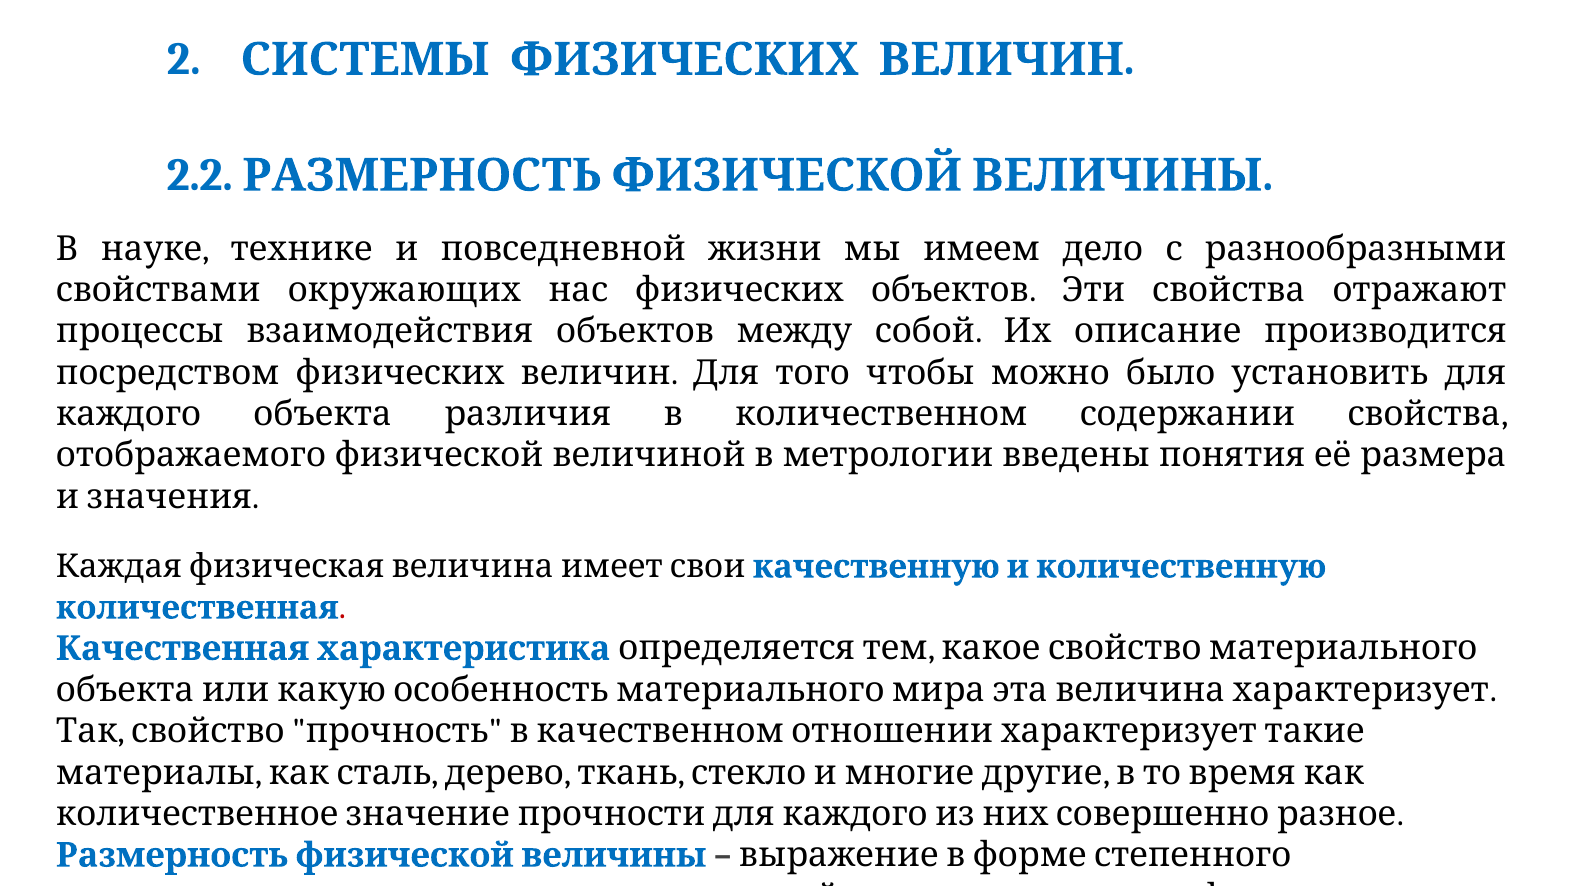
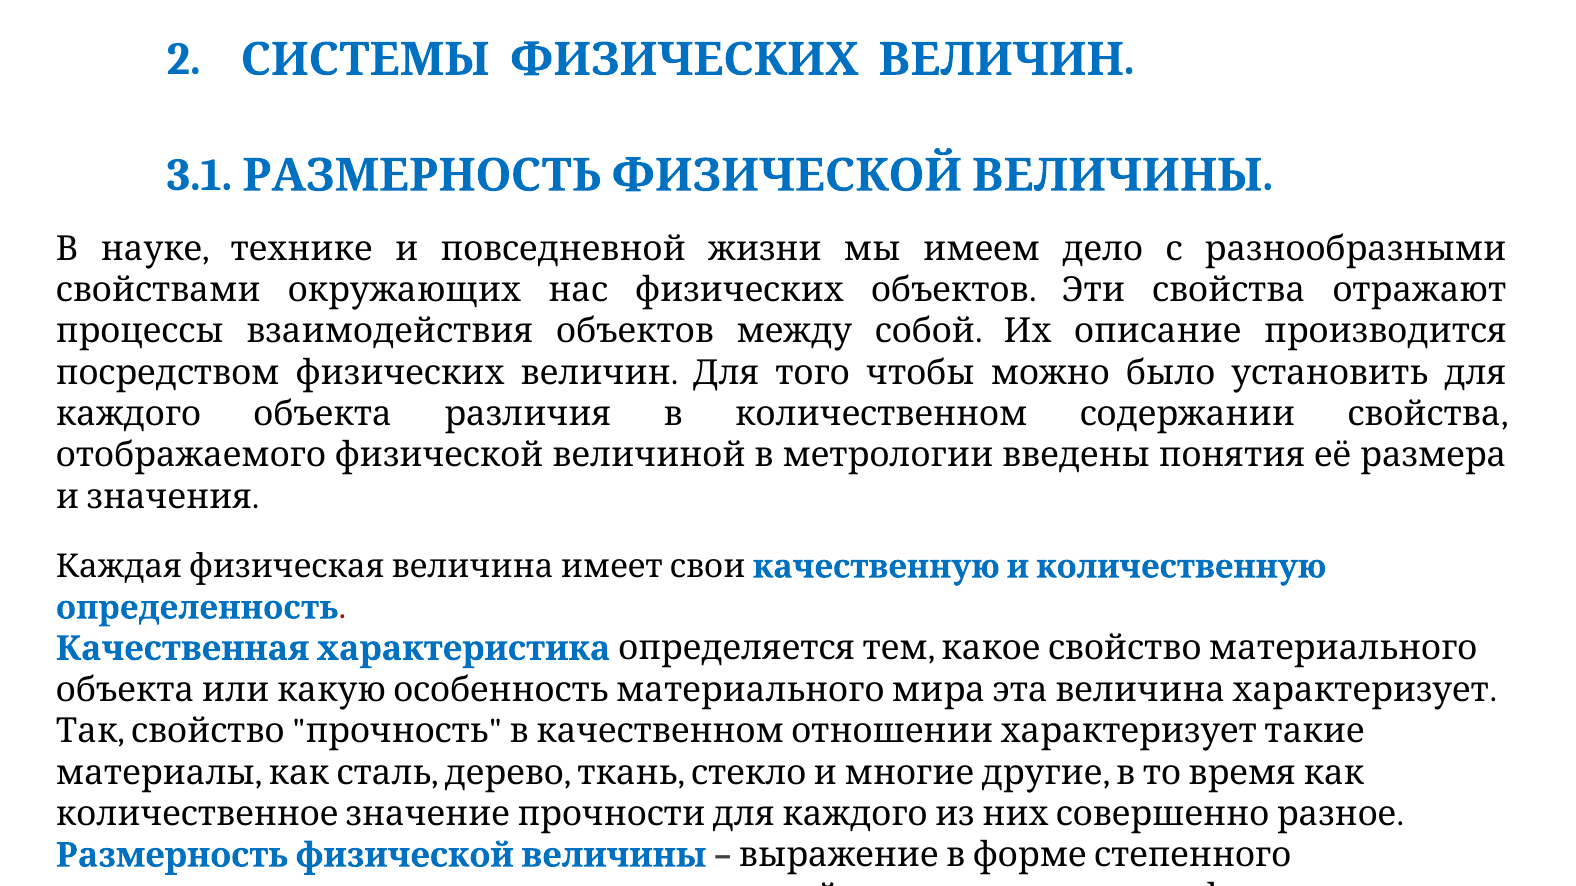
2.2: 2.2 -> 3.1 (200, 176)
количественная: количественная -> определенность (197, 608)
